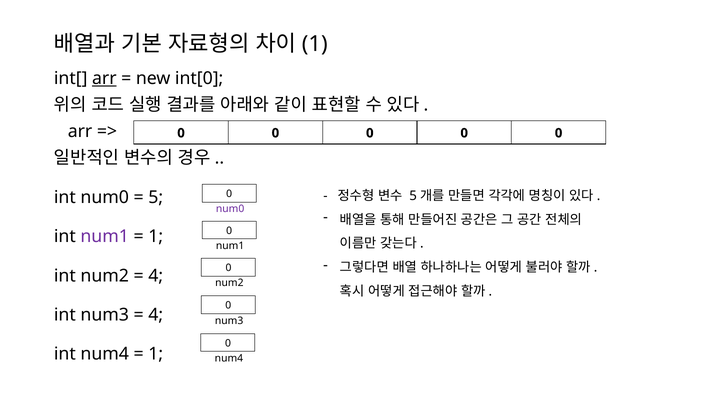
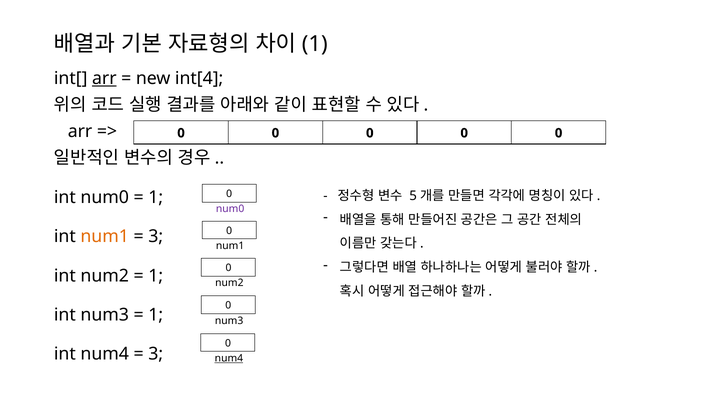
int[0: int[0 -> int[4 (199, 78)
5: 5 -> 1 (156, 197)
num1 colour: purple -> orange (105, 237)
1: 1 -> 3 (156, 237)
4: 4 -> 1 (156, 276)
4: 4 -> 1 (156, 315)
1: 1 -> 3 (156, 354)
num4 underline: none -> present (229, 359)
